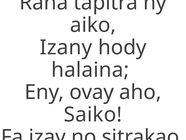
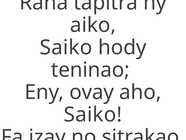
Izany: Izany -> Saiko (66, 47)
halaina: halaina -> teninao (90, 70)
